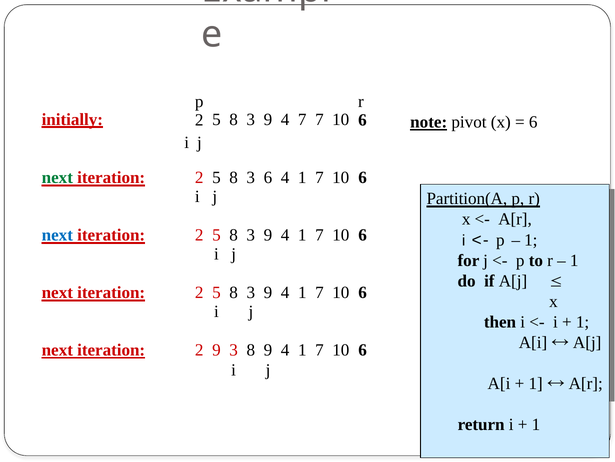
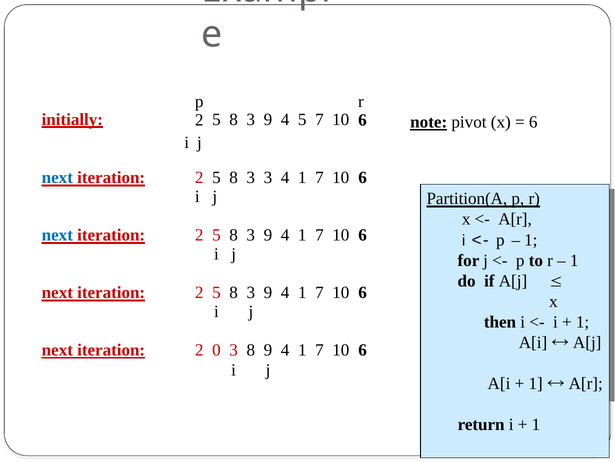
4 7: 7 -> 5 (302, 119)
next colour: green -> blue (57, 178)
3 6: 6 -> 3 (268, 178)
2 9: 9 -> 0 (216, 350)
